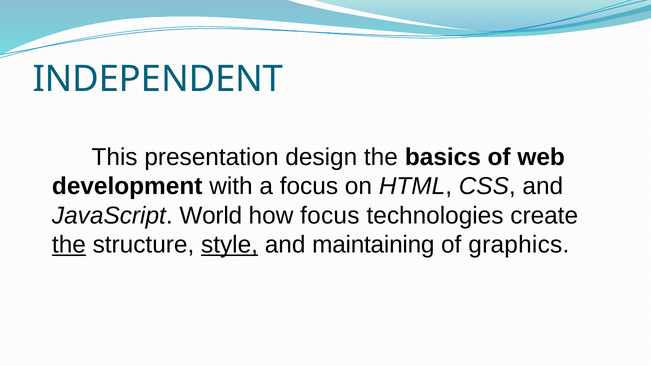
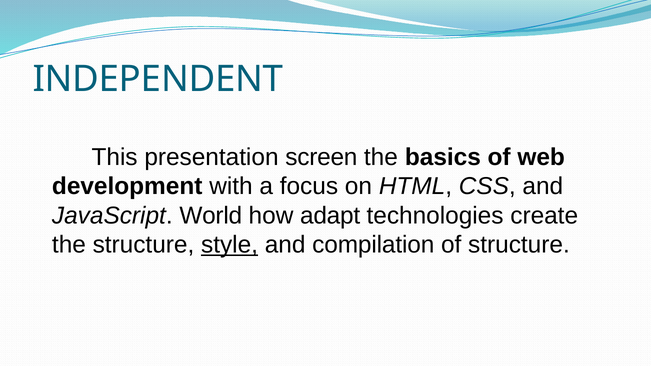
design: design -> screen (321, 157)
how focus: focus -> adapt (330, 216)
the underline: present -> none (69, 245)
maintaining: maintaining -> compilation (373, 245)
of graphics: graphics -> structure (519, 245)
